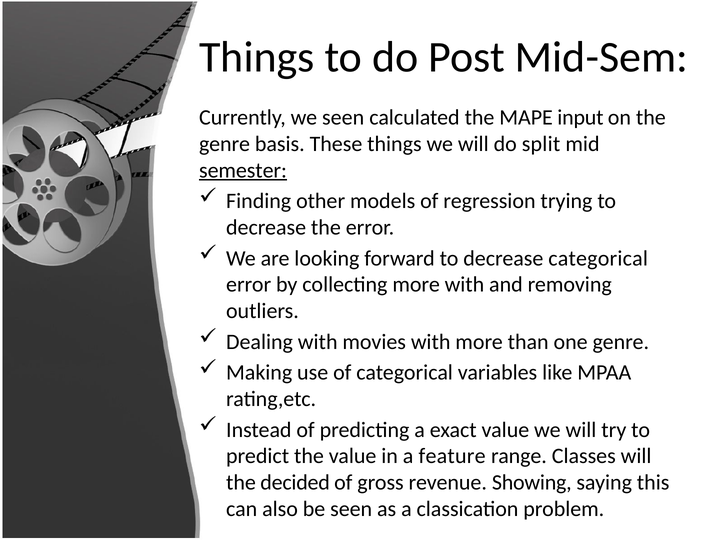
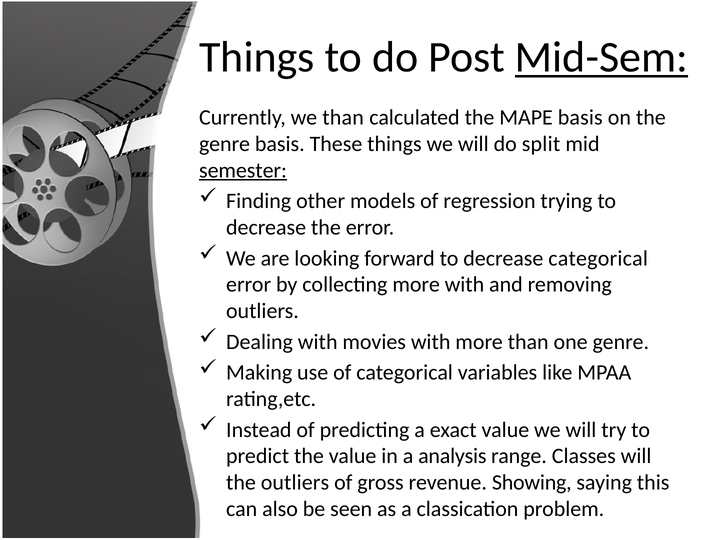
Mid-Sem underline: none -> present (601, 57)
we seen: seen -> than (343, 118)
MAPE input: input -> basis (580, 118)
feature: feature -> analysis (452, 456)
the decided: decided -> outliers (295, 483)
